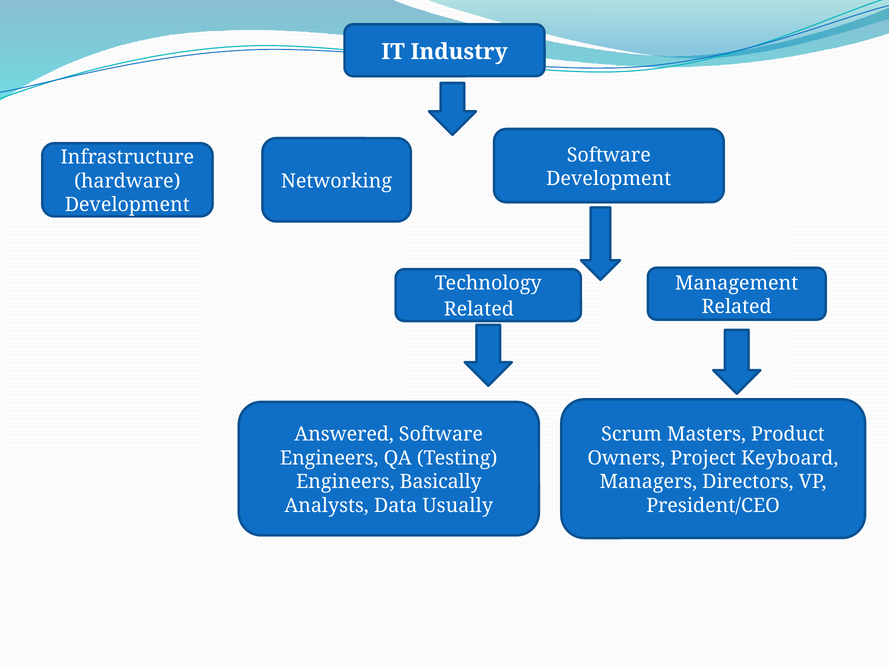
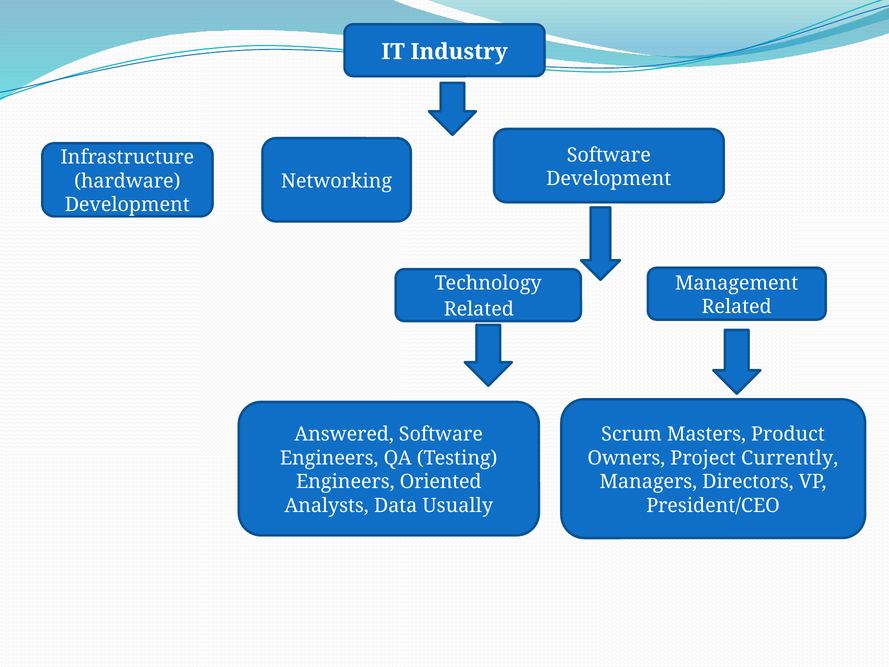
Keyboard: Keyboard -> Currently (790, 458)
Basically: Basically -> Oriented (441, 482)
